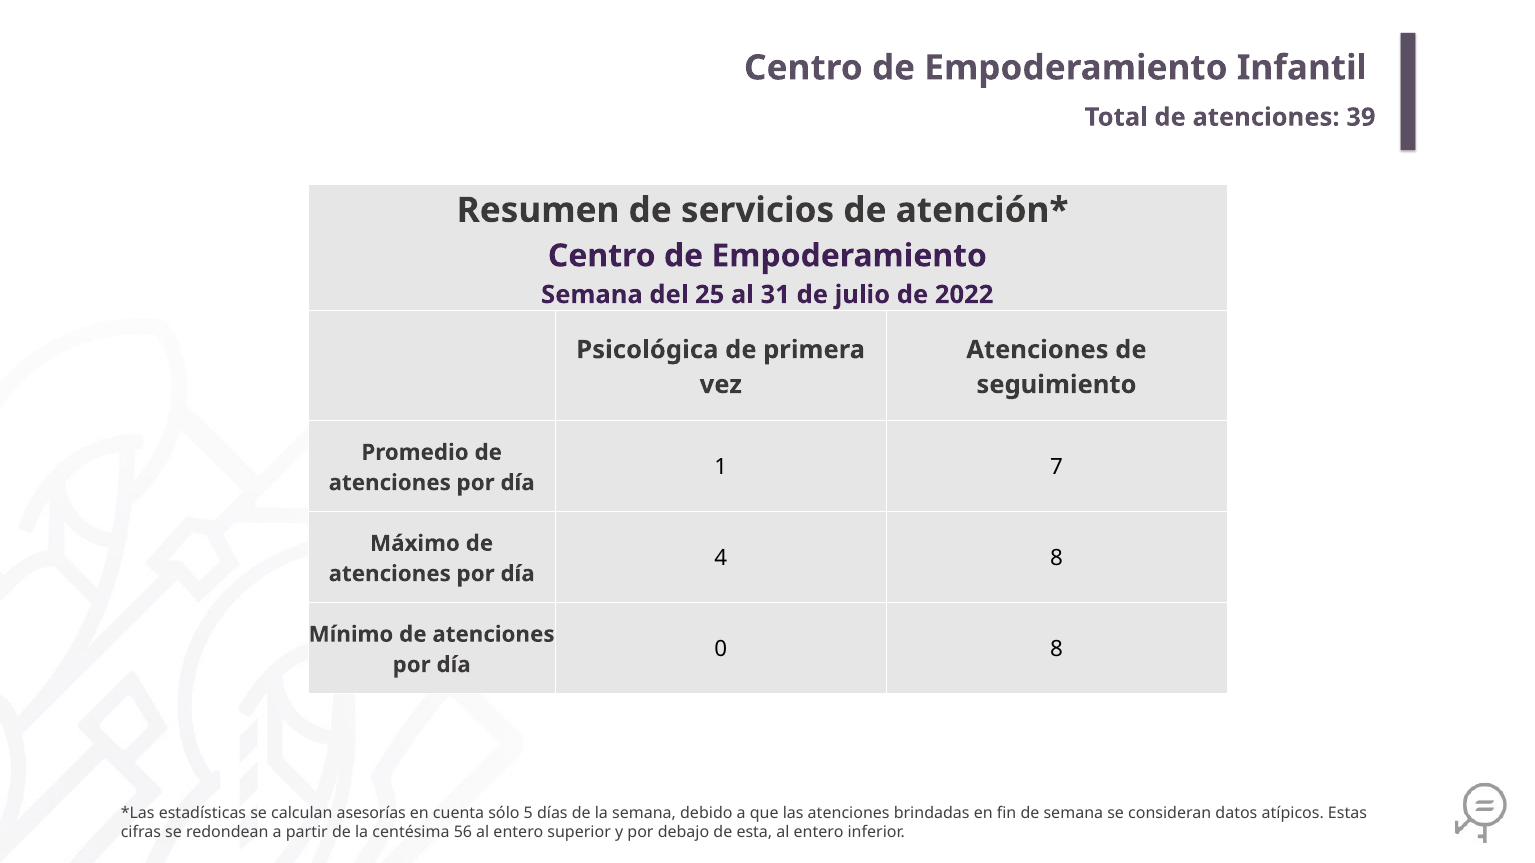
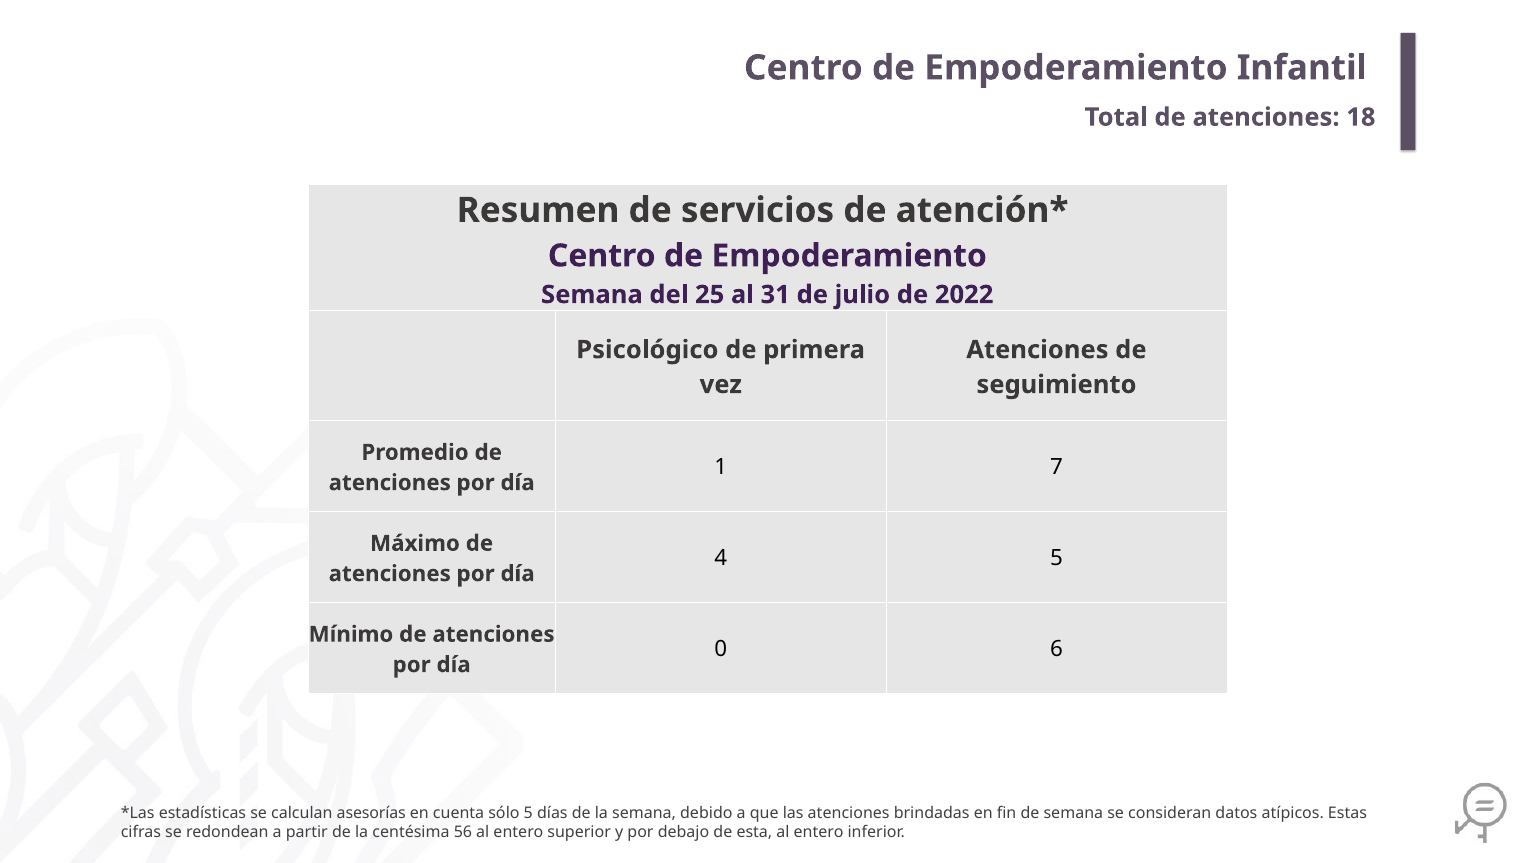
39: 39 -> 18 (1361, 117)
Psicológica: Psicológica -> Psicológico (647, 350)
4 8: 8 -> 5 (1057, 559)
0 8: 8 -> 6 (1057, 650)
